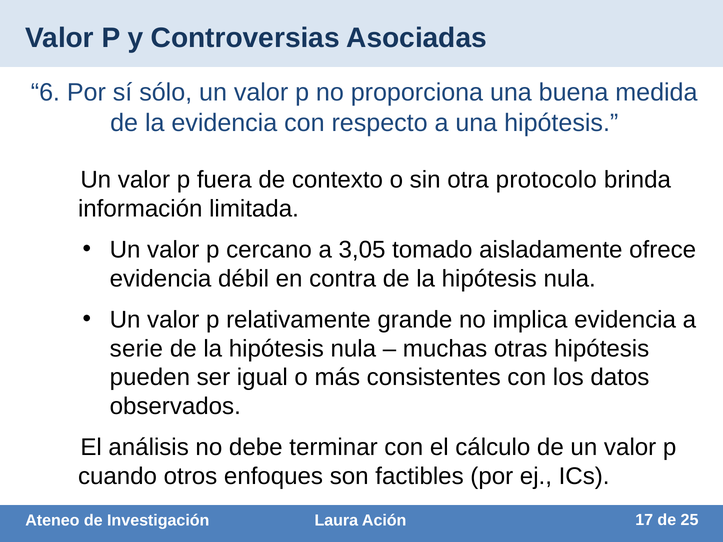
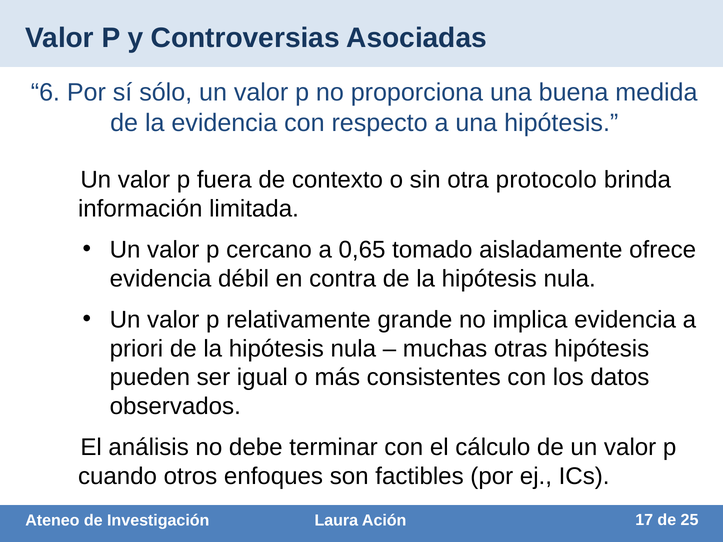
3,05: 3,05 -> 0,65 (362, 250)
serie: serie -> priori (136, 349)
